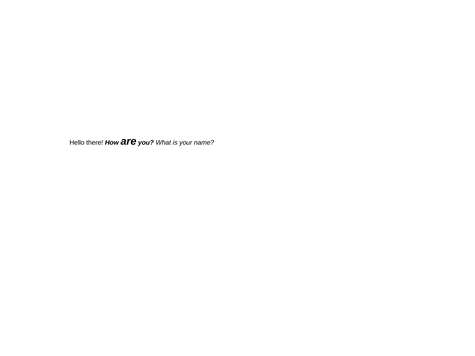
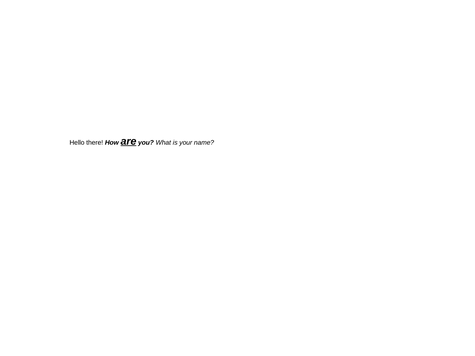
are underline: none -> present (128, 141)
